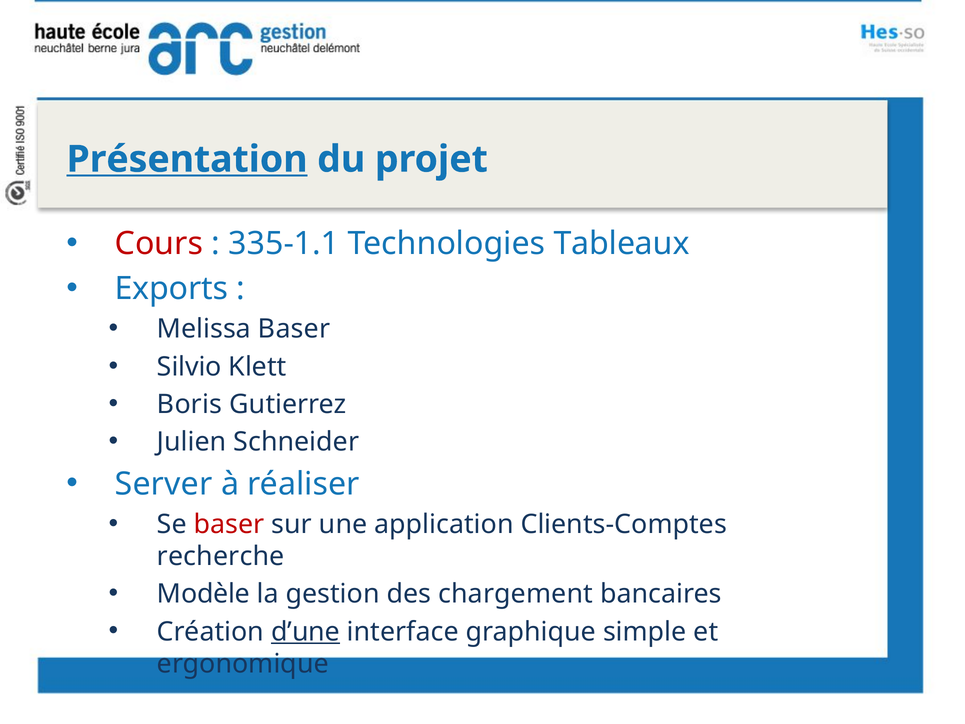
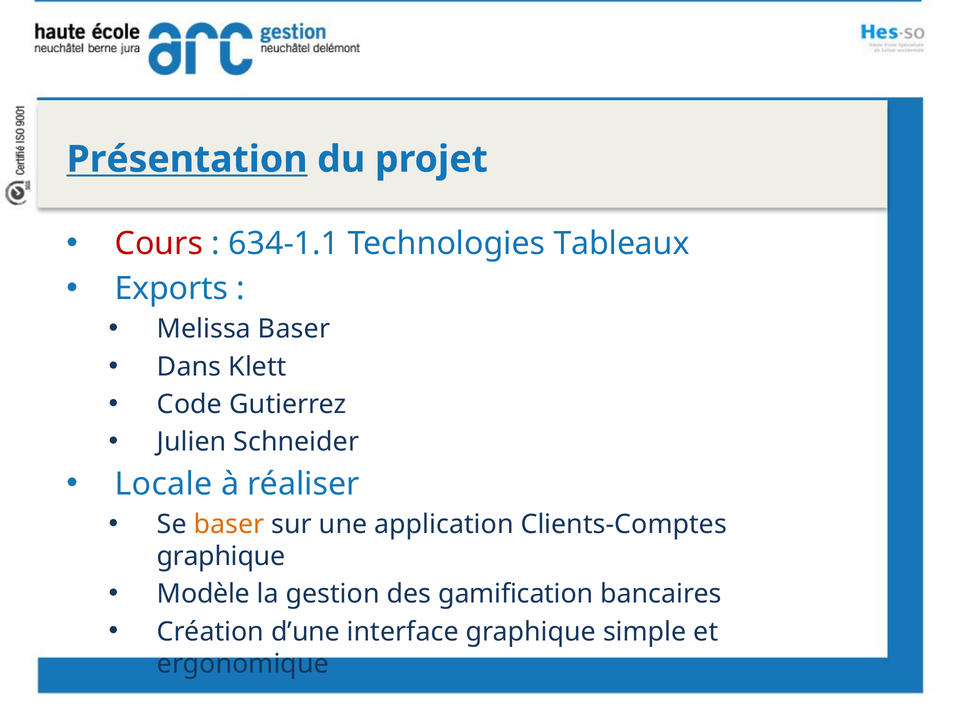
335-1.1: 335-1.1 -> 634-1.1 (284, 244)
Silvio: Silvio -> Dans (189, 367)
Boris: Boris -> Code (190, 404)
Server: Server -> Locale (164, 484)
baser colour: red -> orange (229, 524)
recherche: recherche -> graphique (221, 556)
chargement: chargement -> gamification (516, 594)
d’une underline: present -> none (306, 631)
